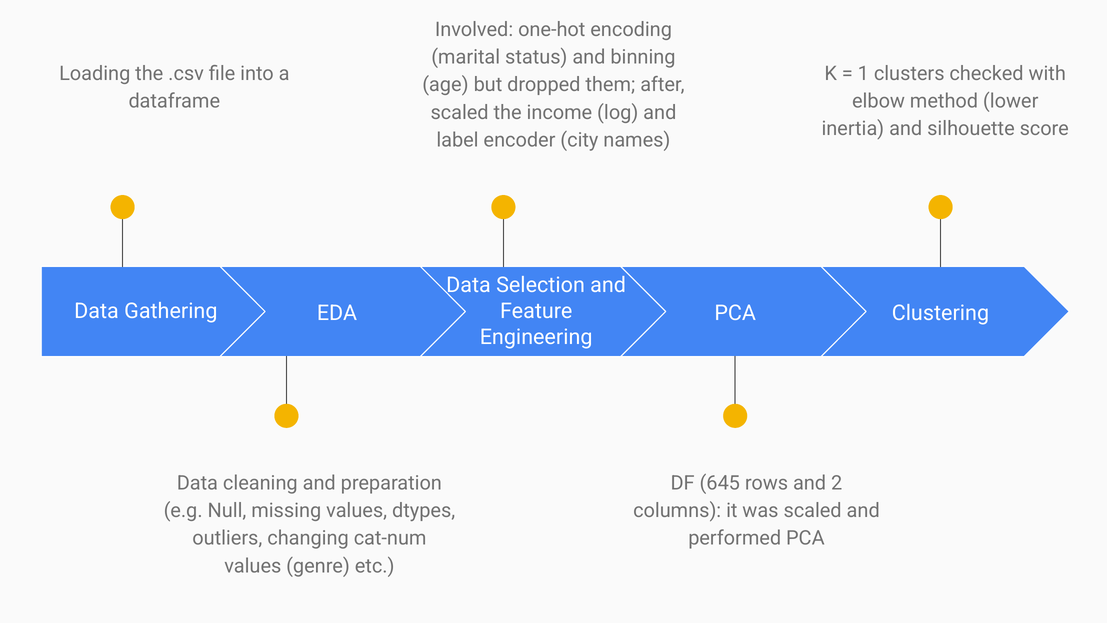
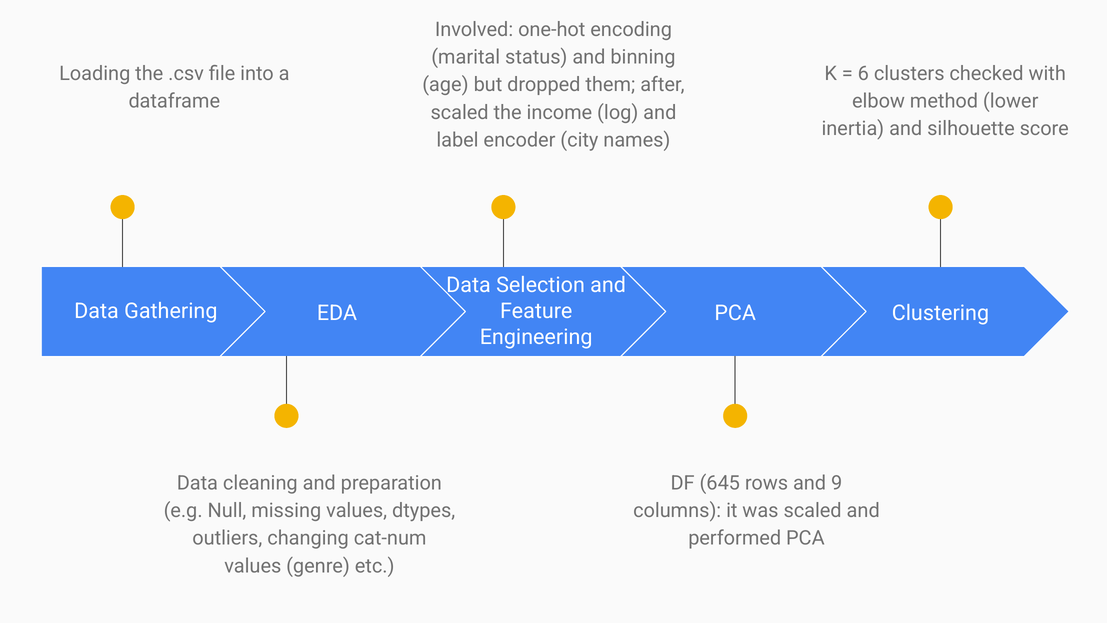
1: 1 -> 6 (863, 73)
2: 2 -> 9 (837, 483)
